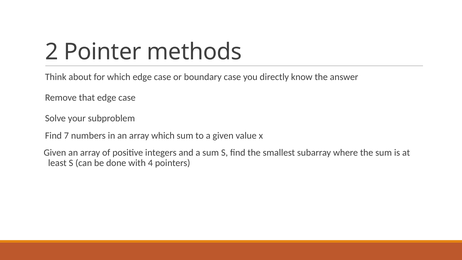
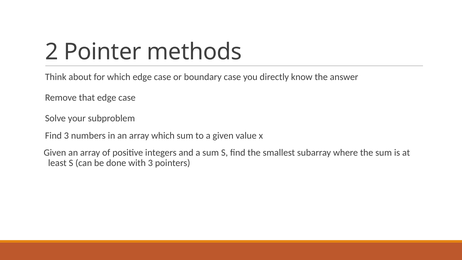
Find 7: 7 -> 3 (66, 136)
with 4: 4 -> 3 (150, 163)
